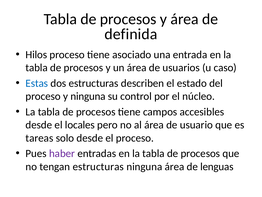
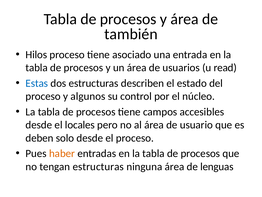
definida: definida -> también (131, 34)
caso: caso -> read (225, 68)
y ninguna: ninguna -> algunos (88, 96)
tareas: tareas -> deben (39, 138)
haber colour: purple -> orange (62, 153)
